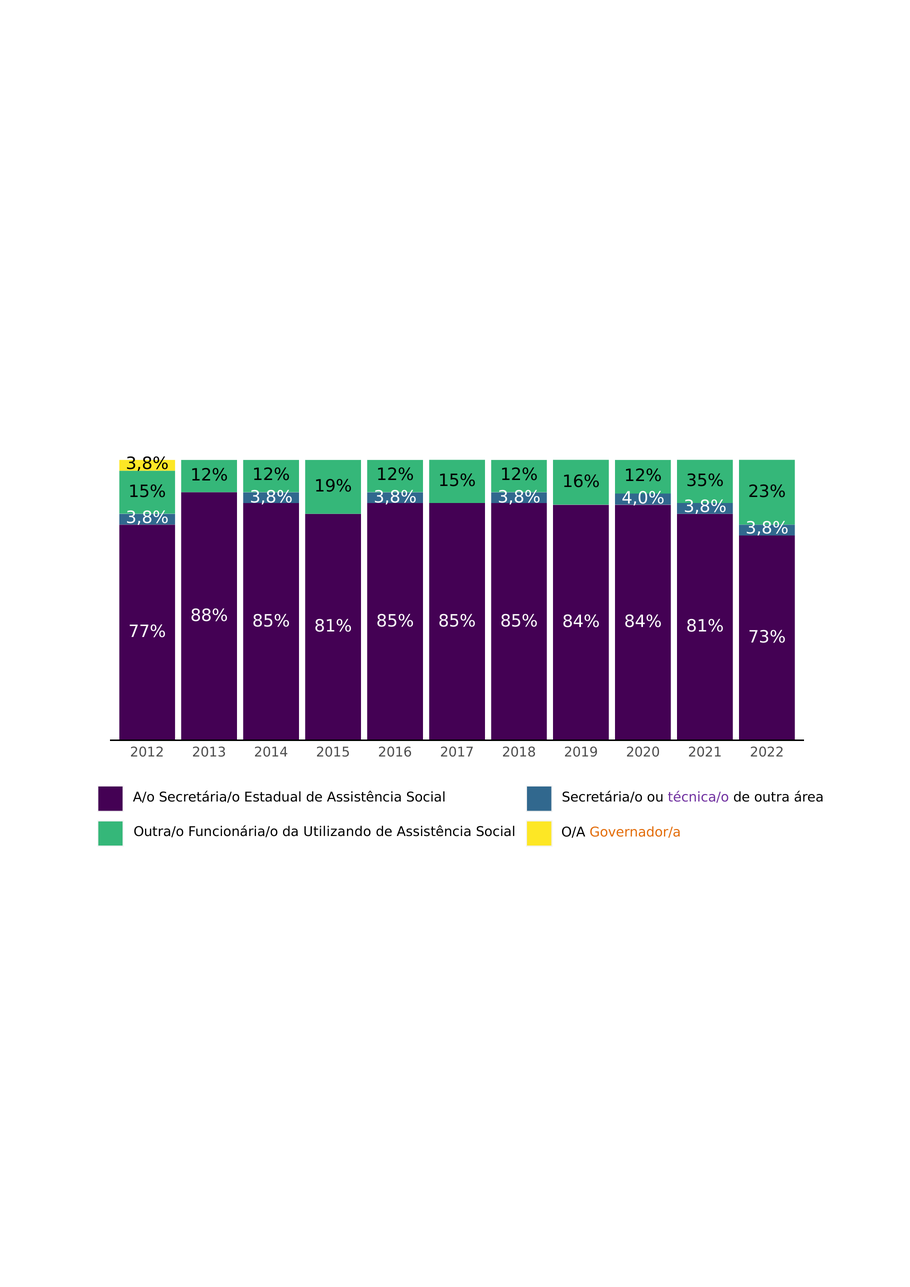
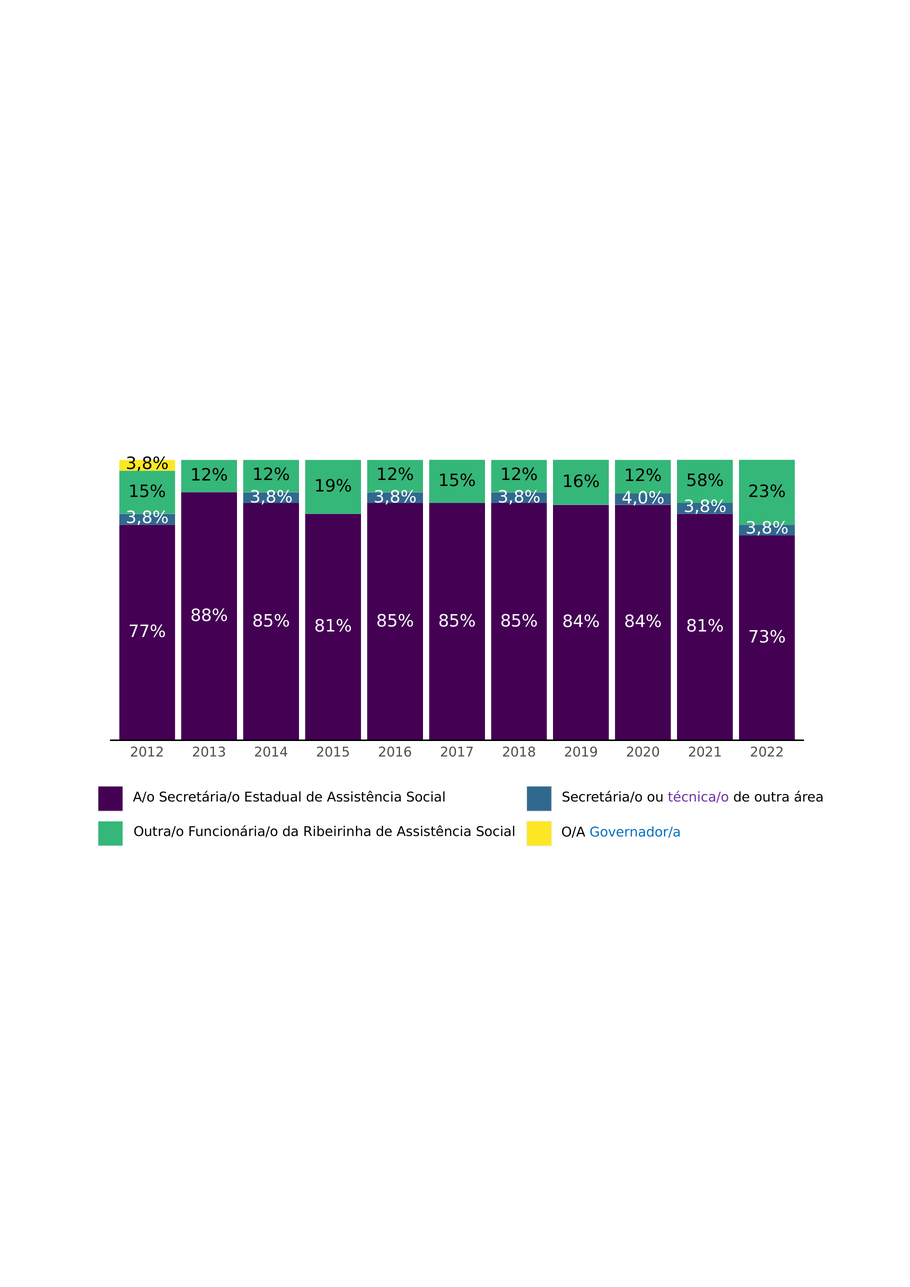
35%: 35% -> 58% (705, 481)
Utilizando: Utilizando -> Ribeirinha (337, 832)
Governador/a colour: orange -> blue (635, 832)
